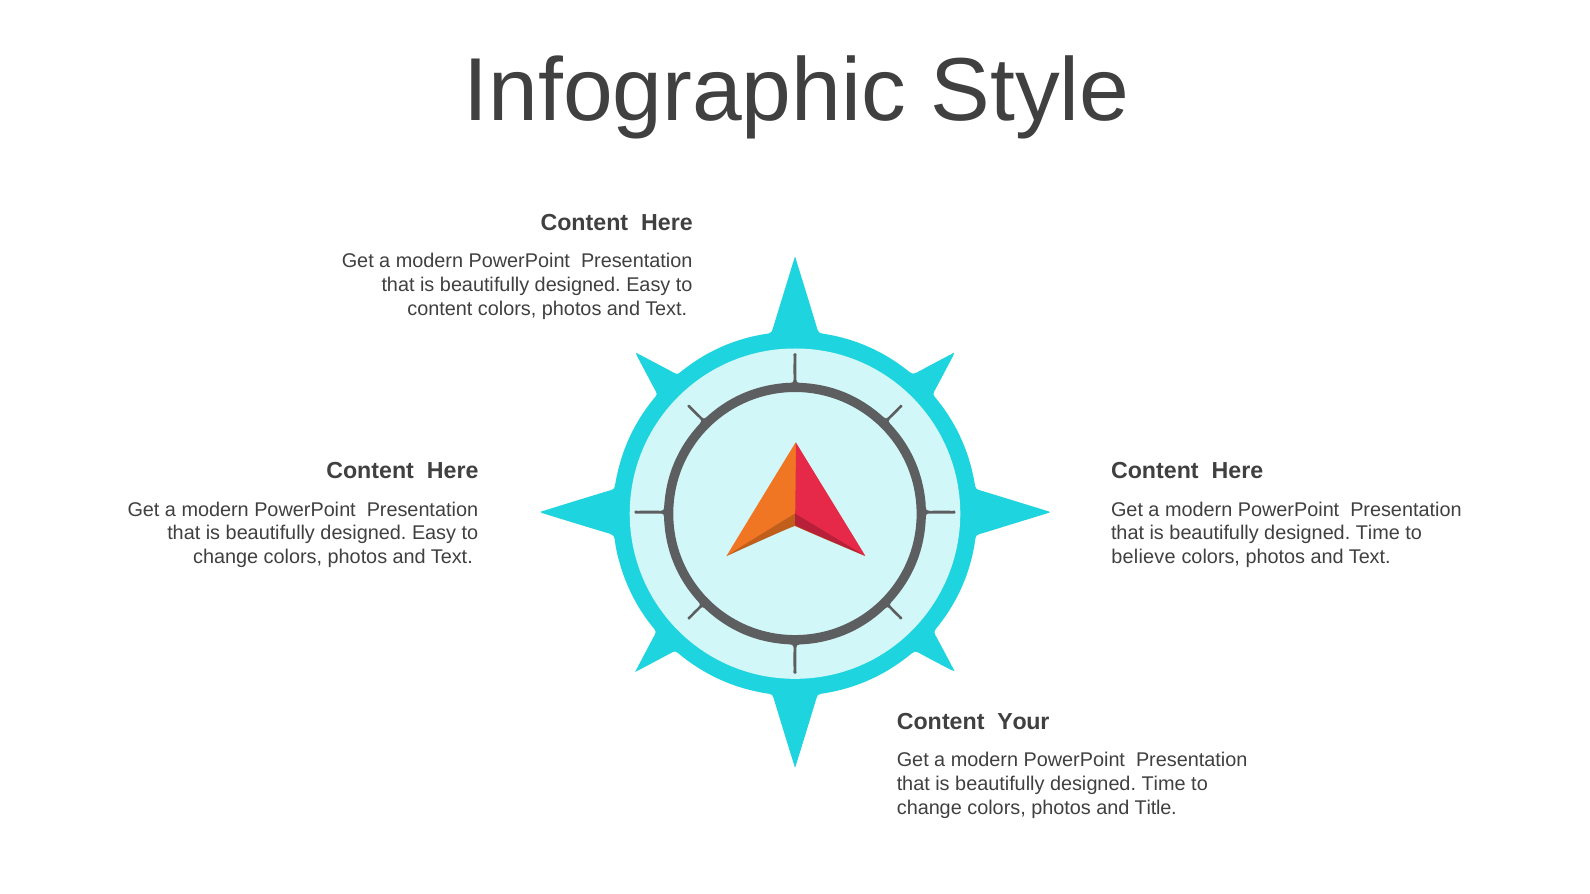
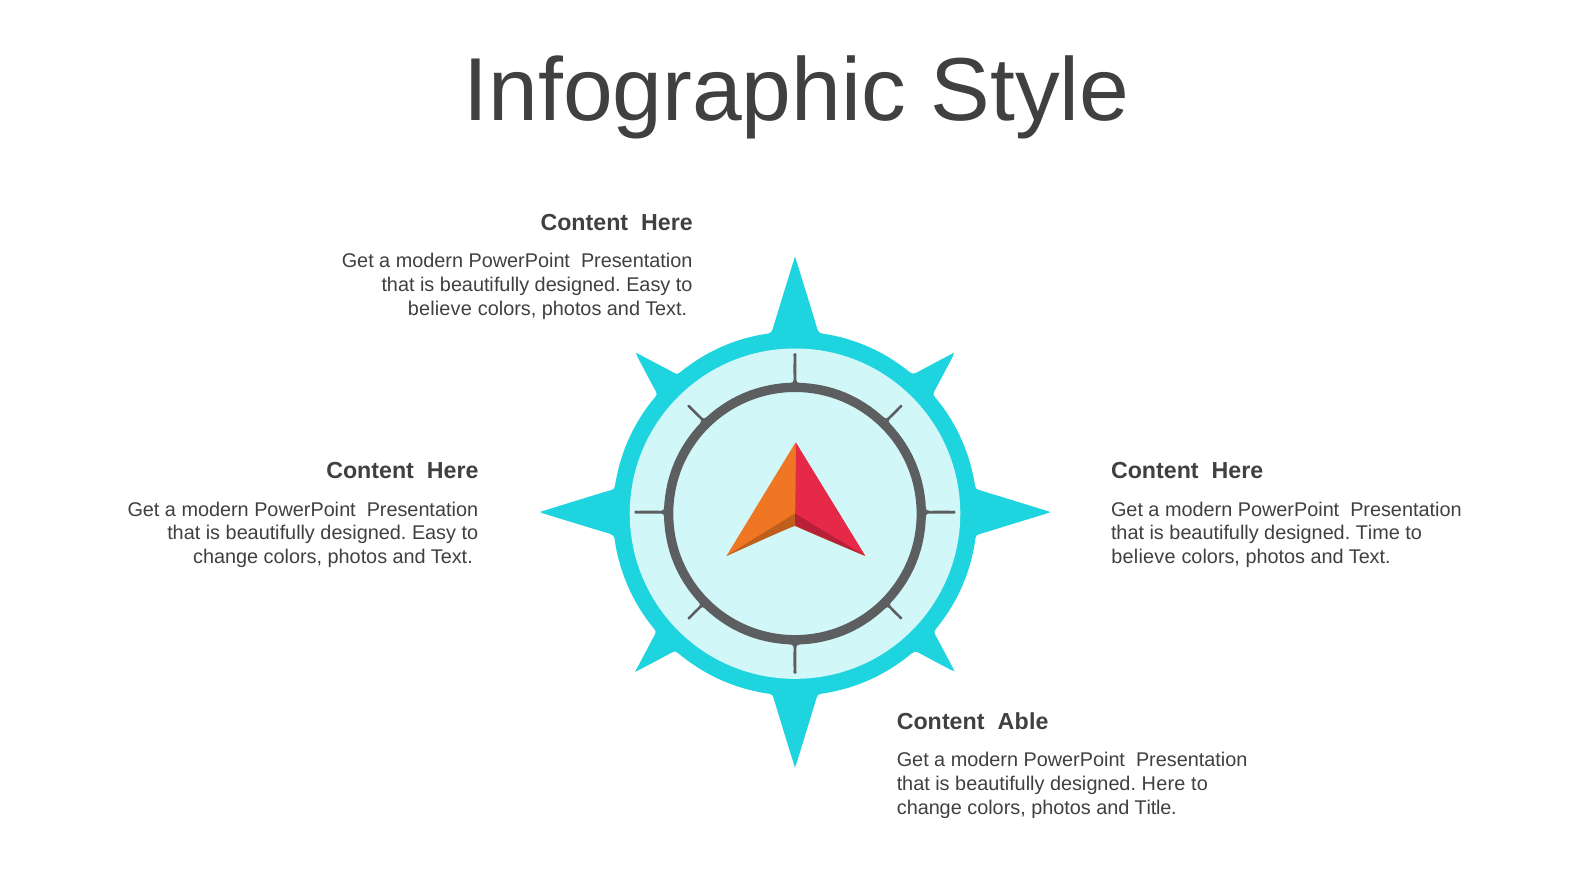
content: content -> believe (440, 309)
Your: Your -> Able (1023, 722)
Time: Time -> Here (1164, 785)
